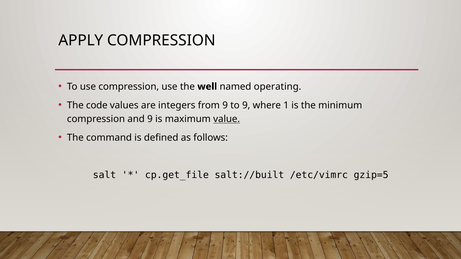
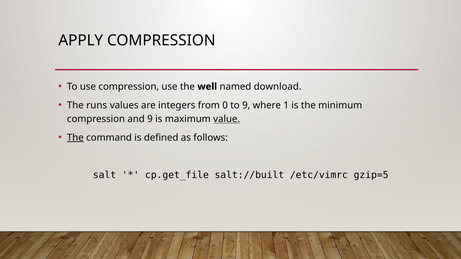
operating: operating -> download (278, 87)
code: code -> runs (97, 105)
from 9: 9 -> 0 (225, 105)
The underline: none -> present (75, 138)
